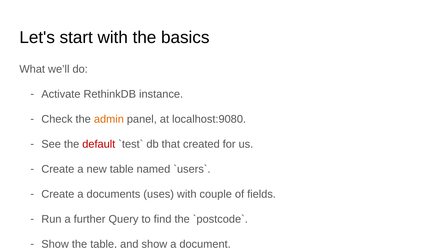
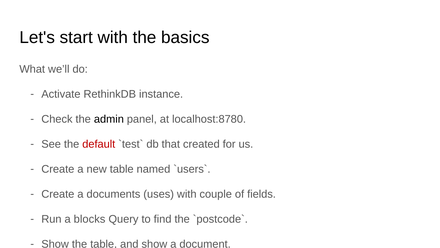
admin colour: orange -> black (109, 119)
localhost:9080: localhost:9080 -> localhost:8780 (209, 119)
further: further -> blocks (90, 219)
